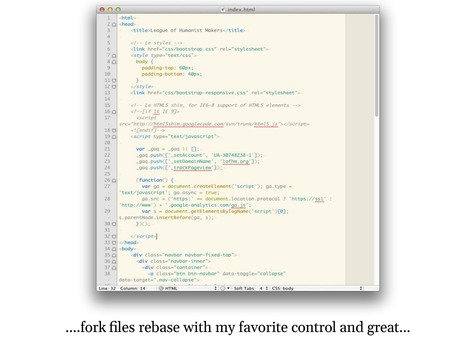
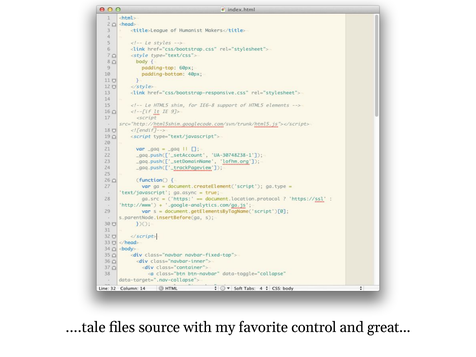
....fork: ....fork -> ....tale (86, 327)
rebase: rebase -> source (159, 327)
